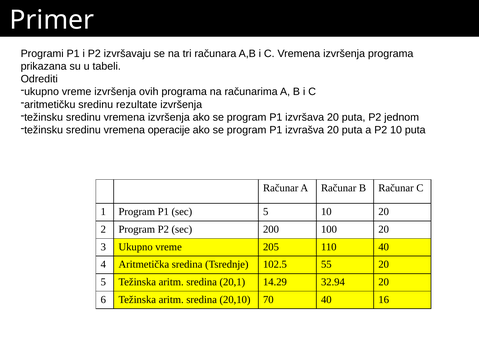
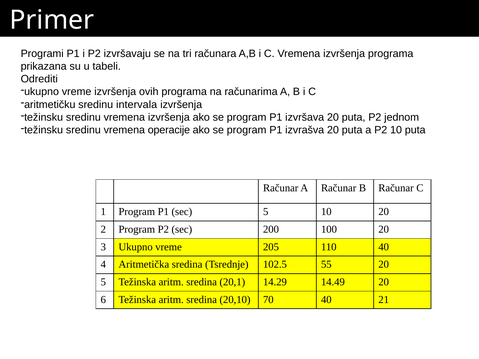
rezultate: rezultate -> intervala (137, 105)
32.94: 32.94 -> 14.49 (333, 282)
16: 16 -> 21 (384, 300)
